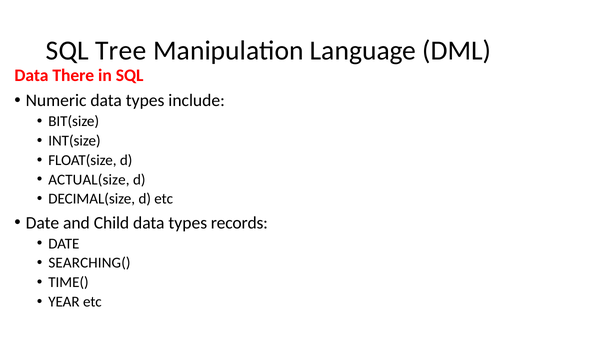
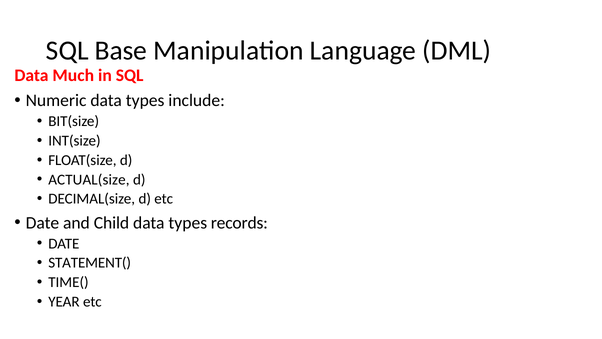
Tree: Tree -> Base (121, 51)
There: There -> Much (73, 75)
SEARCHING(: SEARCHING( -> STATEMENT( (90, 263)
